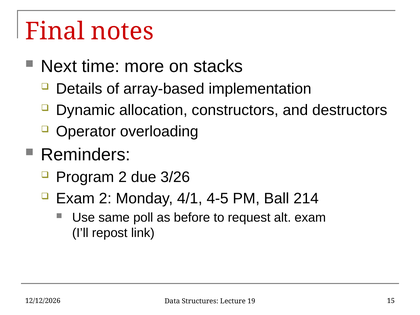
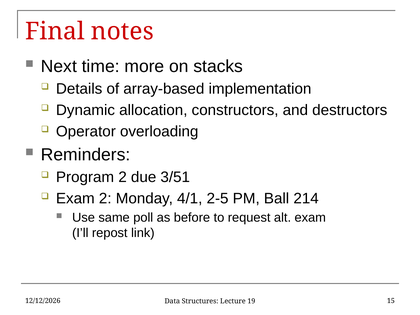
3/26: 3/26 -> 3/51 (175, 177)
4-5: 4-5 -> 2-5 (218, 198)
